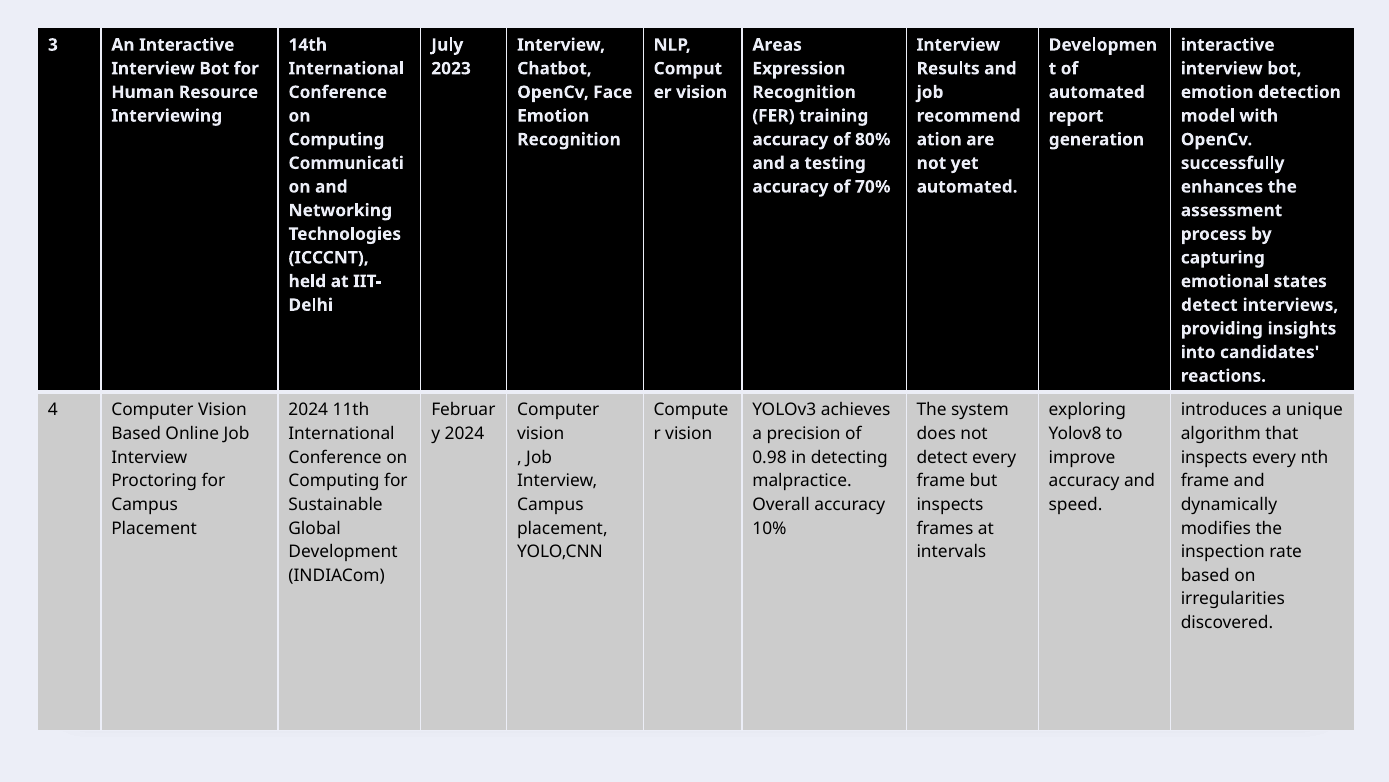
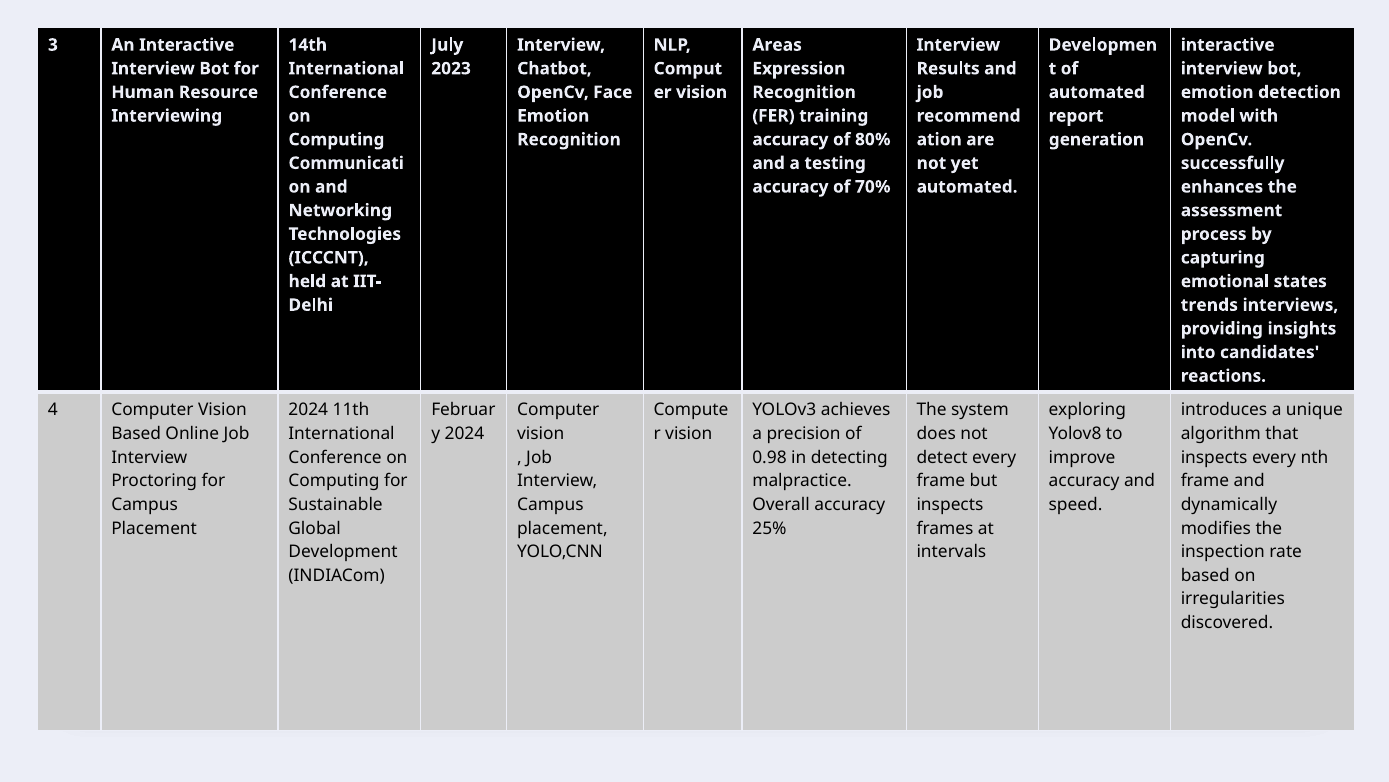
detect: detect -> trends (1209, 305)
10%: 10% -> 25% (769, 528)
